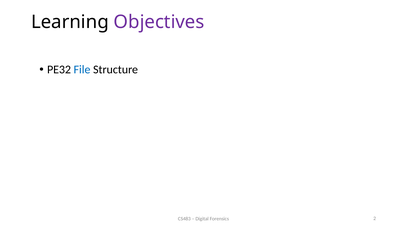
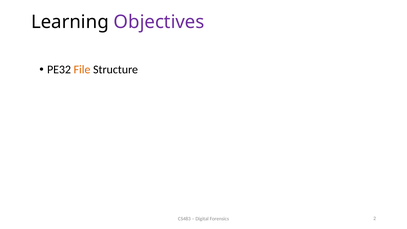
File colour: blue -> orange (82, 70)
